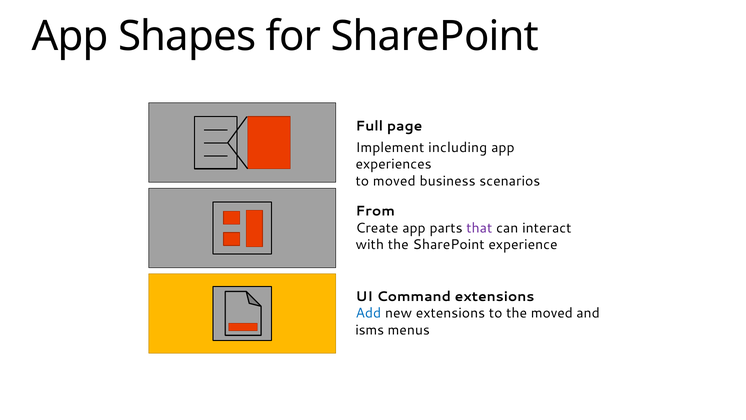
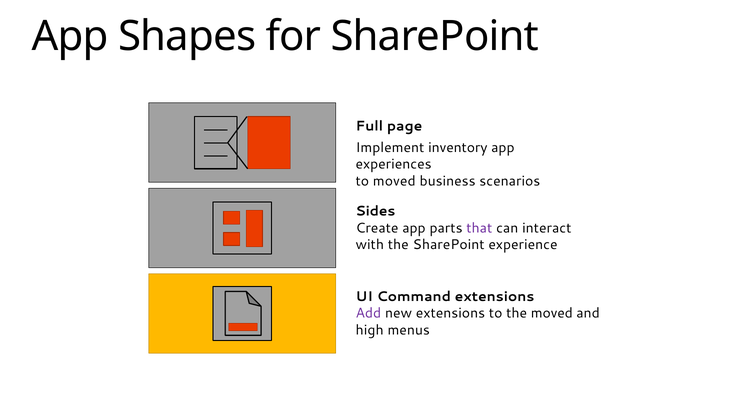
including: including -> inventory (458, 147)
From: From -> Sides (375, 211)
Add colour: blue -> purple (368, 313)
isms: isms -> high (370, 330)
